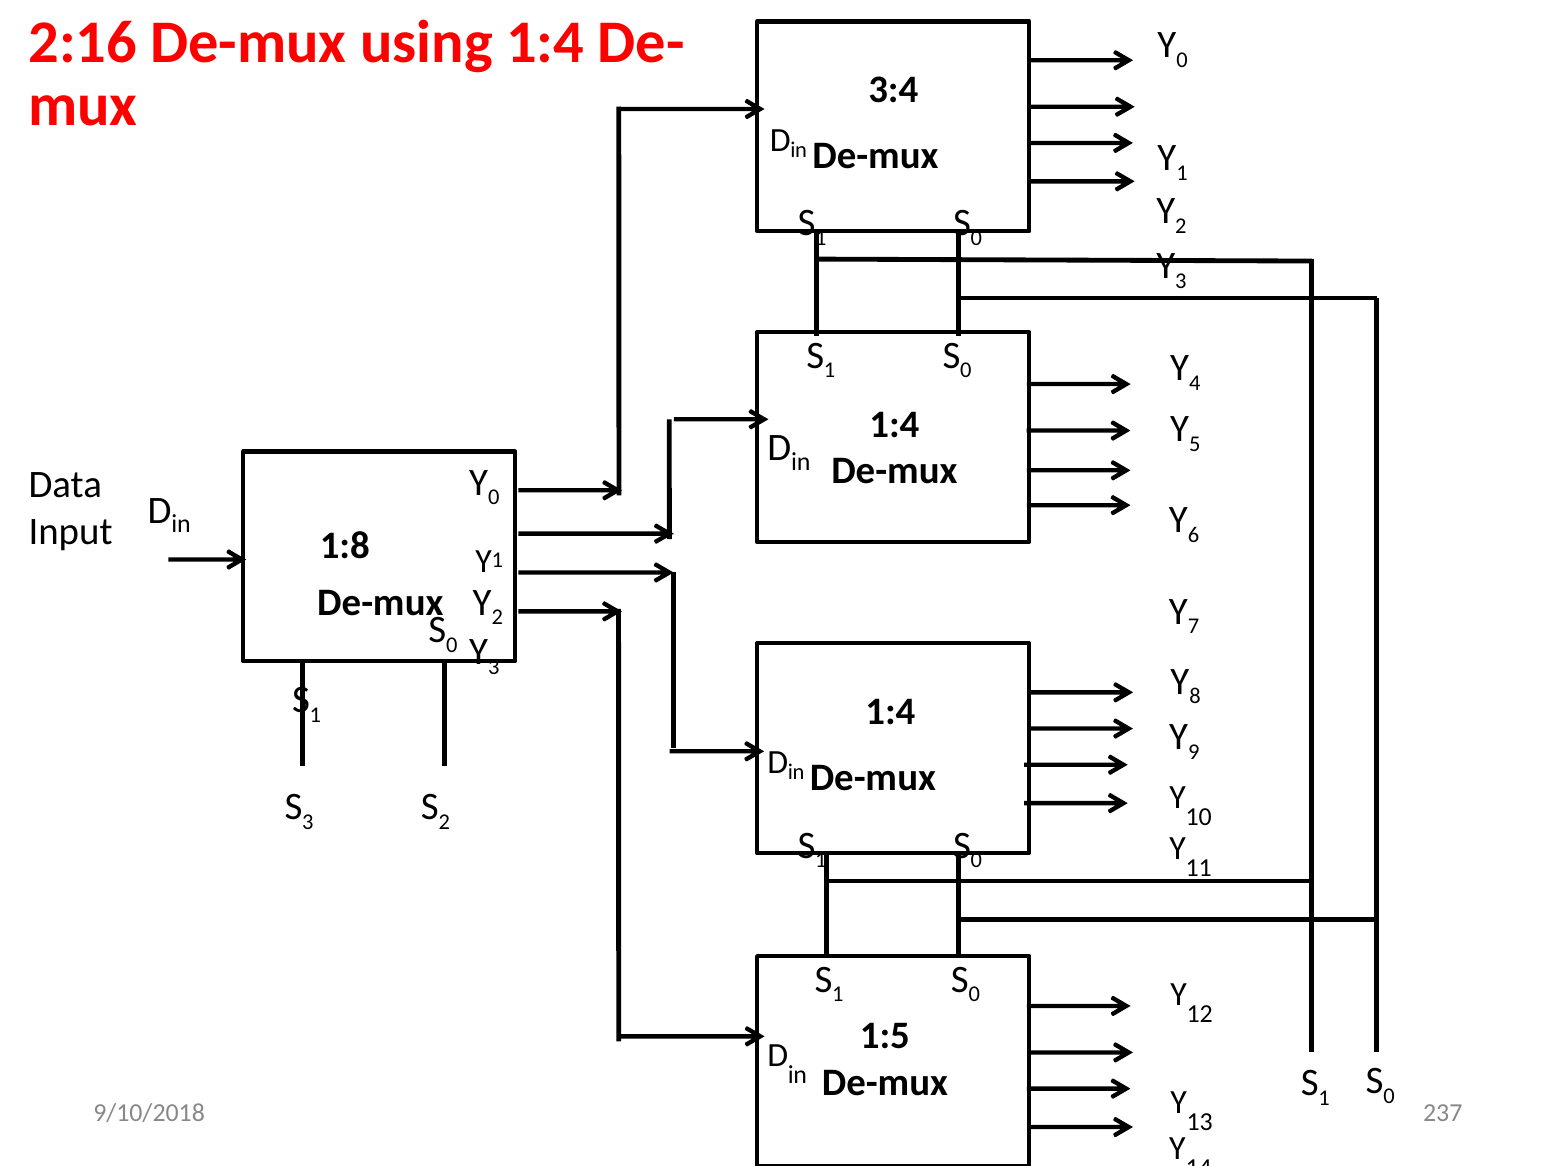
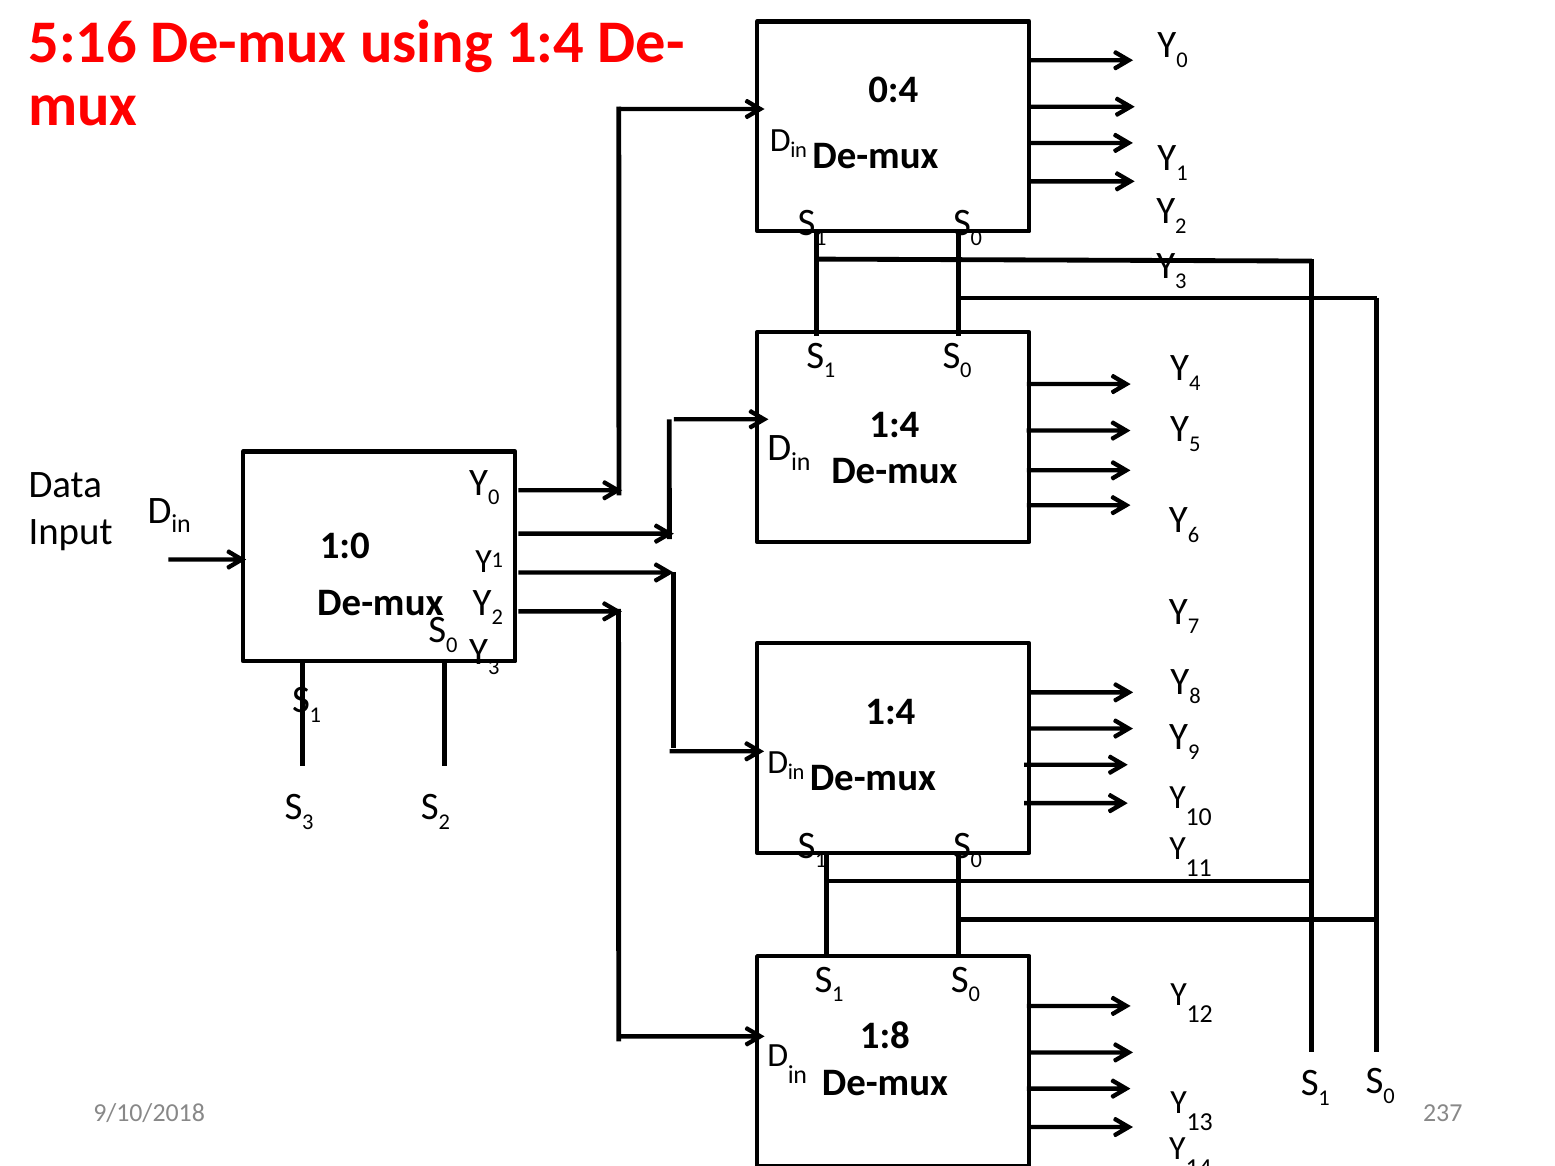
2:16: 2:16 -> 5:16 (83, 43)
3:4: 3:4 -> 0:4 (893, 90)
1:8: 1:8 -> 1:0 (345, 546)
1:5: 1:5 -> 1:8 (885, 1036)
